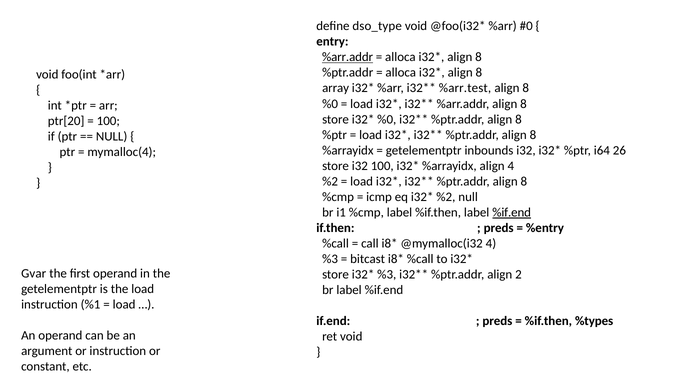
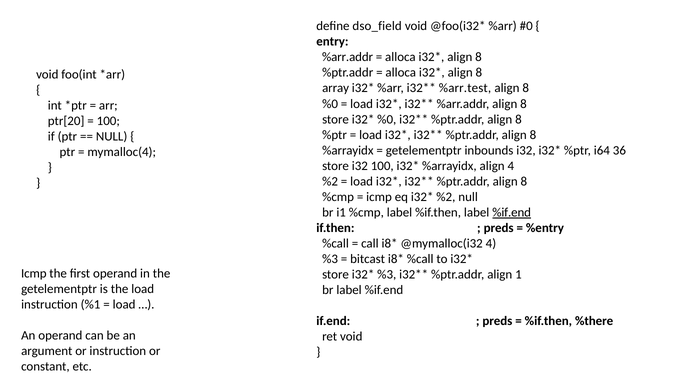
dso_type: dso_type -> dso_field (377, 26)
%arr.addr underline: present -> none (348, 57)
26: 26 -> 36 (619, 151)
Gvar: Gvar -> Icmp (34, 274)
2: 2 -> 1 (518, 275)
%types: %types -> %there (594, 322)
